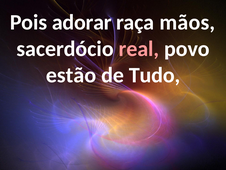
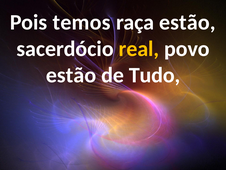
adorar: adorar -> temos (81, 22)
raça mãos: mãos -> estão (187, 22)
real colour: pink -> yellow (139, 49)
